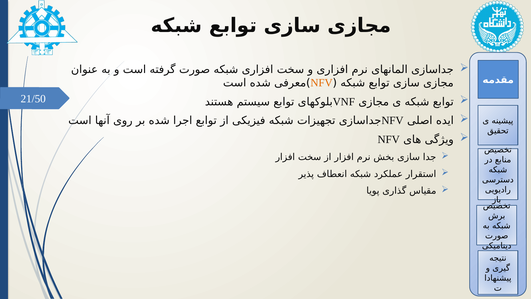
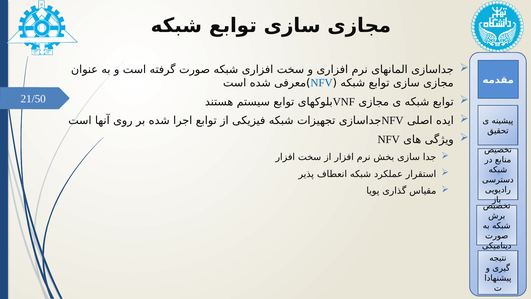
NFV colour: orange -> blue (322, 83)
